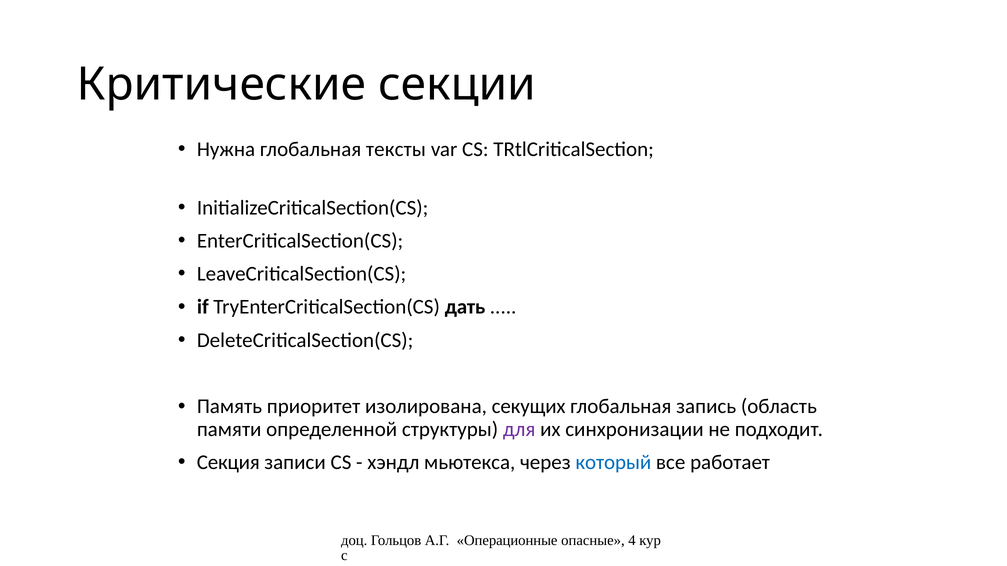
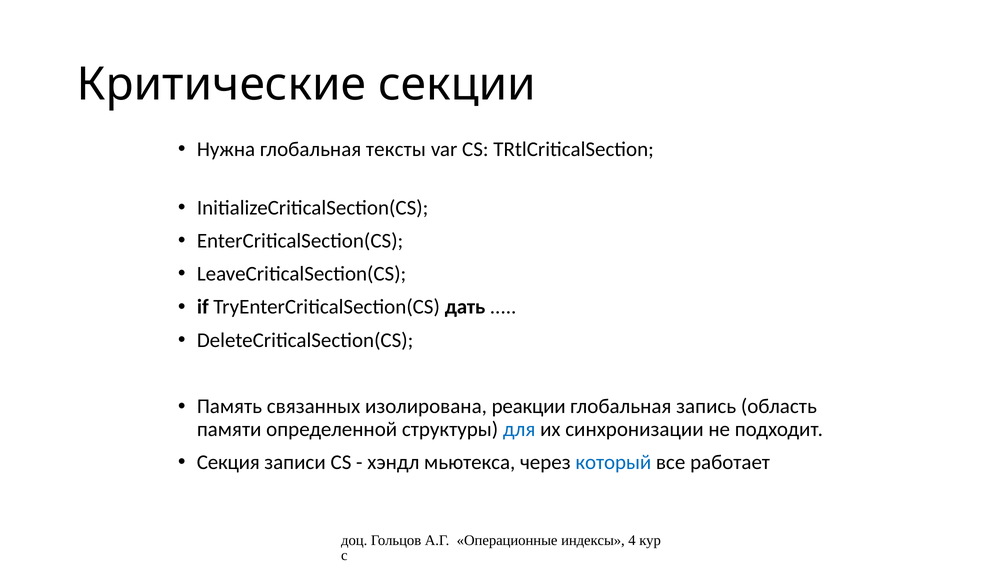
приоритет: приоритет -> связанных (314, 407)
секущих: секущих -> реакции (529, 407)
для colour: purple -> blue (519, 429)
опасные: опасные -> индексы (593, 541)
